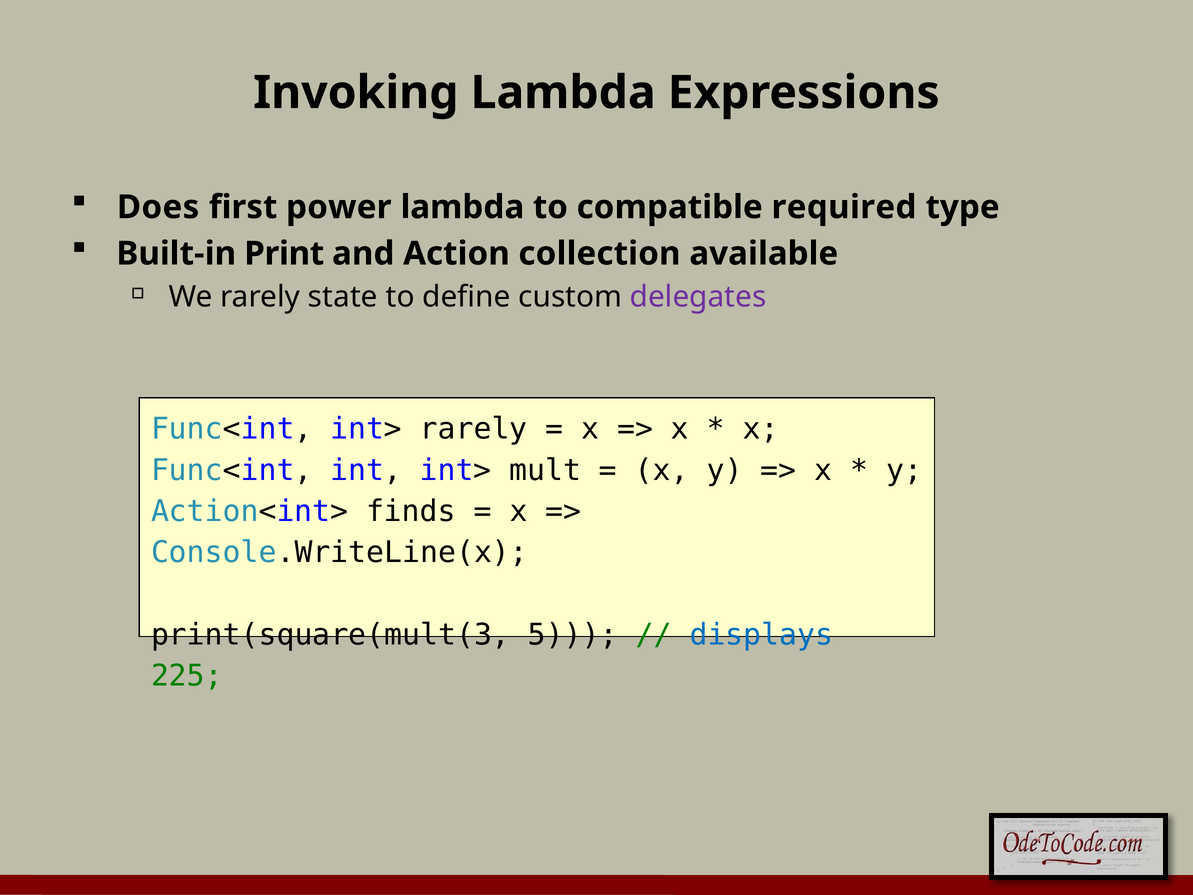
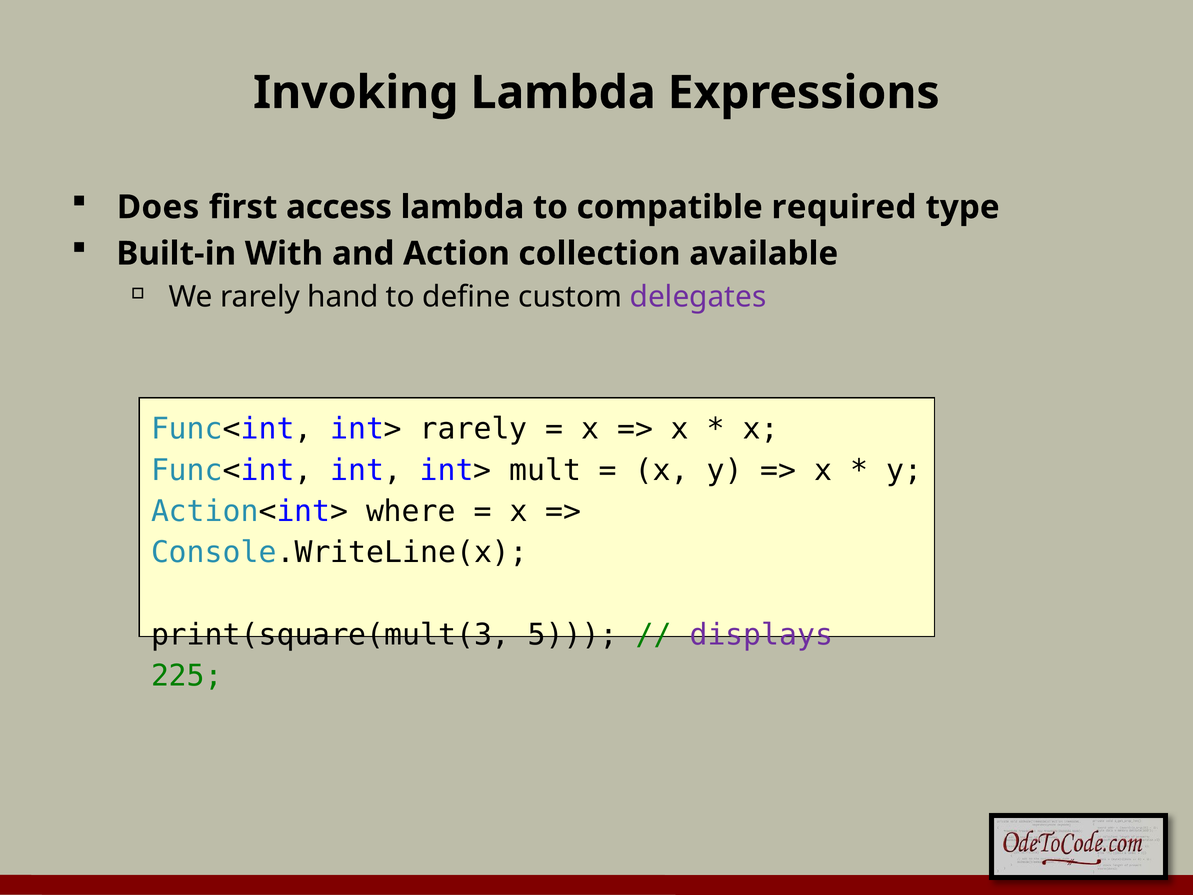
power: power -> access (339, 207)
Print: Print -> With (284, 254)
state: state -> hand (343, 297)
finds: finds -> where (411, 511)
displays colour: blue -> purple (761, 635)
